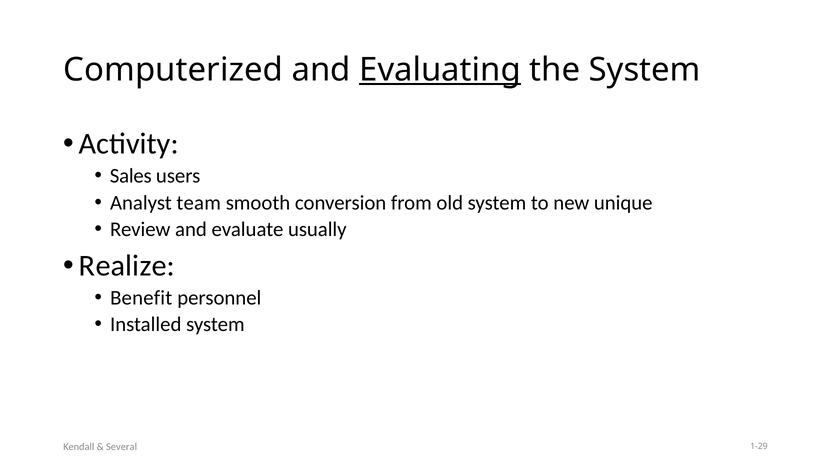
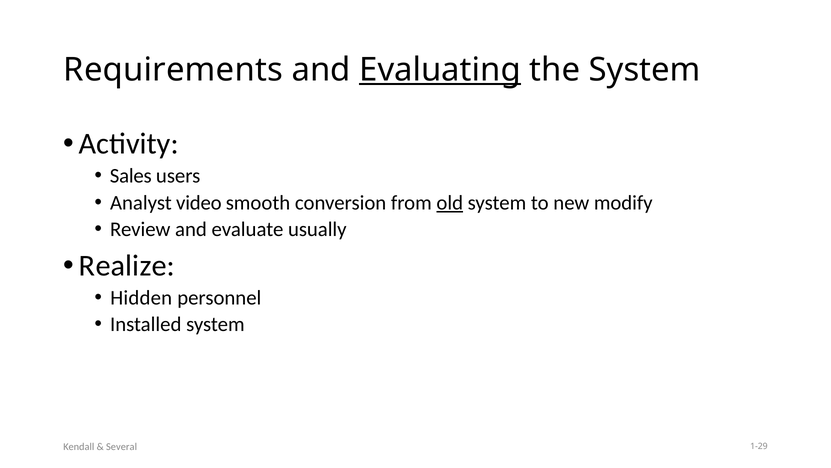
Computerized: Computerized -> Requirements (173, 70)
team: team -> video (199, 202)
old underline: none -> present (450, 202)
unique: unique -> modify (623, 202)
Benefit: Benefit -> Hidden (141, 297)
